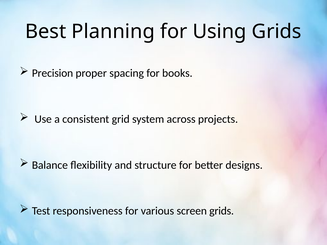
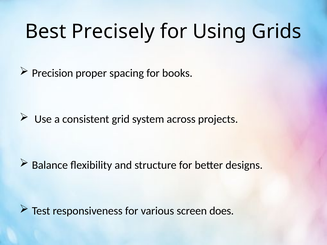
Planning: Planning -> Precisely (113, 32)
screen grids: grids -> does (222, 211)
